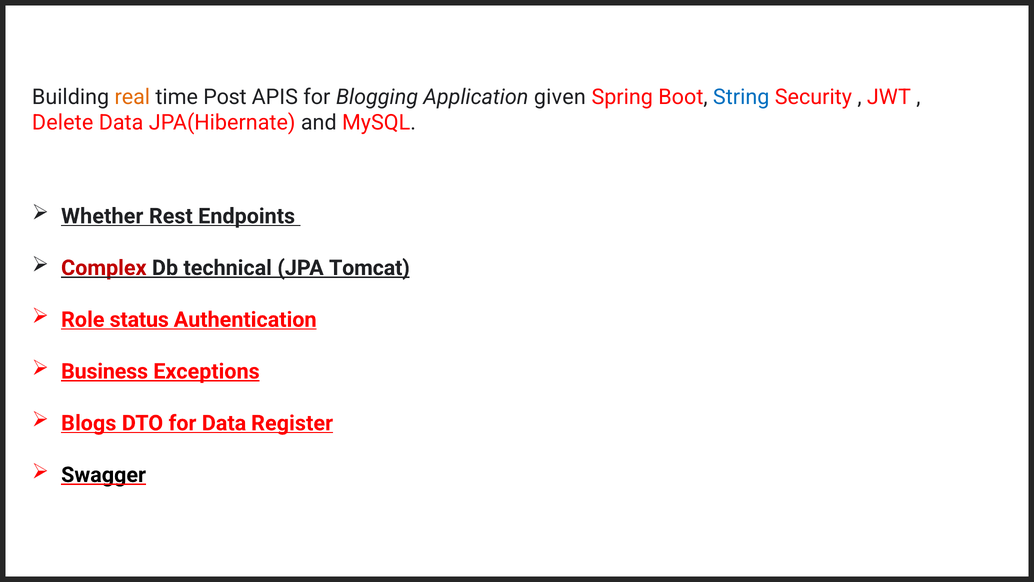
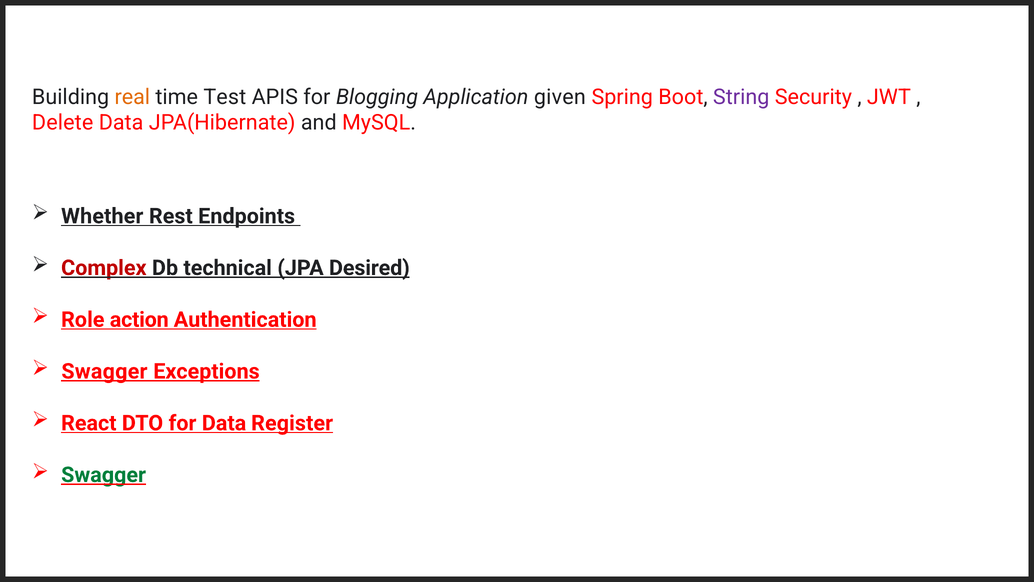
Post: Post -> Test (225, 97)
String colour: blue -> purple (741, 97)
Tomcat: Tomcat -> Desired (369, 268)
status: status -> action (139, 319)
Business: Business -> Swagger (104, 371)
Blogs: Blogs -> React (89, 423)
Swagger colour: black -> green (104, 475)
